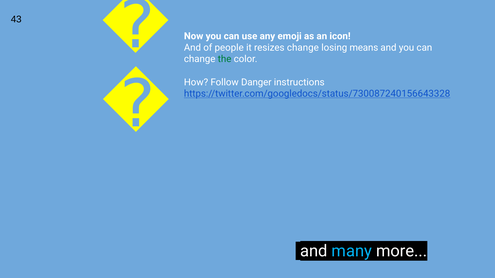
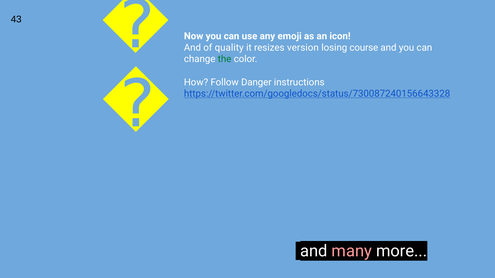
people: people -> quality (229, 48)
resizes change: change -> version (303, 48)
means: means -> course (364, 48)
many colour: light blue -> pink (352, 251)
